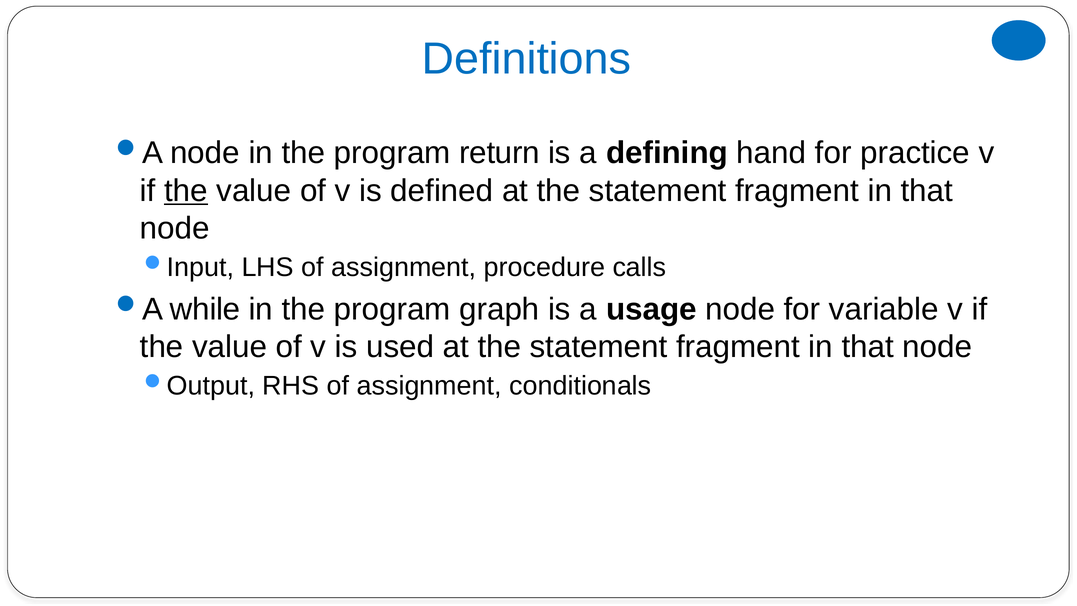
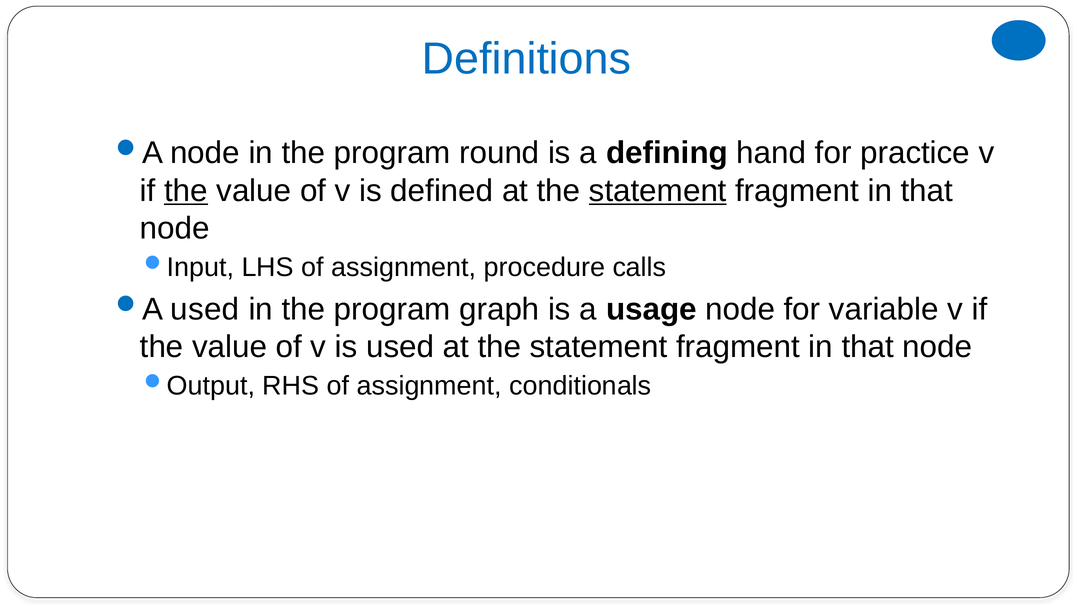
return: return -> round (499, 153)
statement underline: none -> present (658, 191)
while: while -> used (205, 309)
